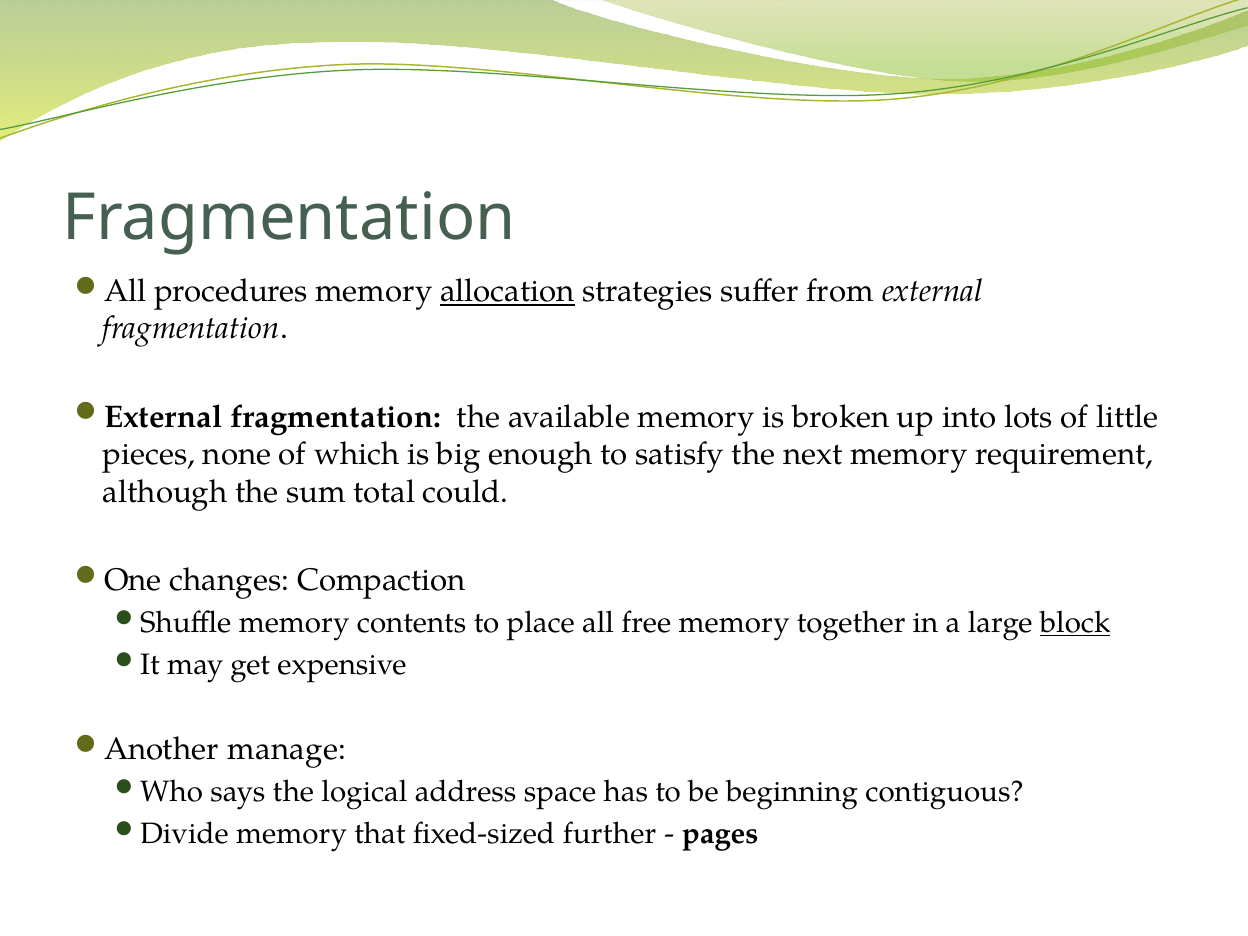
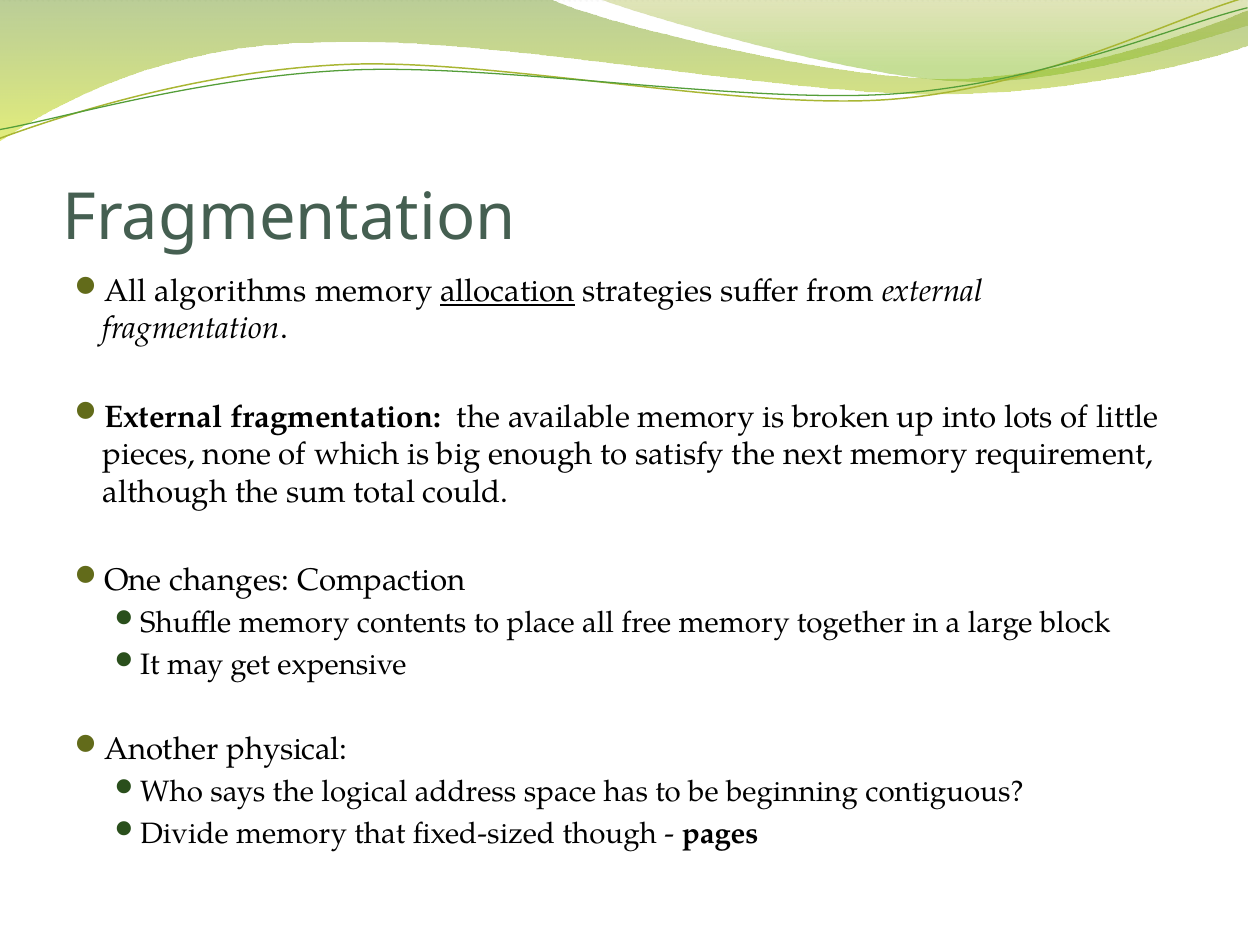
procedures: procedures -> algorithms (231, 291)
block underline: present -> none (1075, 623)
manage: manage -> physical (287, 749)
further: further -> though (610, 834)
